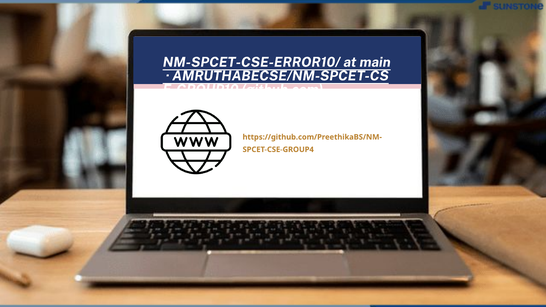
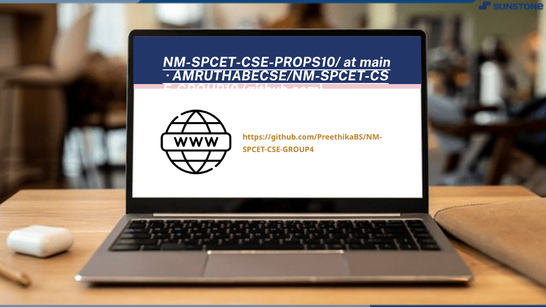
NM-SPCET-CSE-ERROR10/: NM-SPCET-CSE-ERROR10/ -> NM-SPCET-CSE-PROPS10/ (252, 62)
